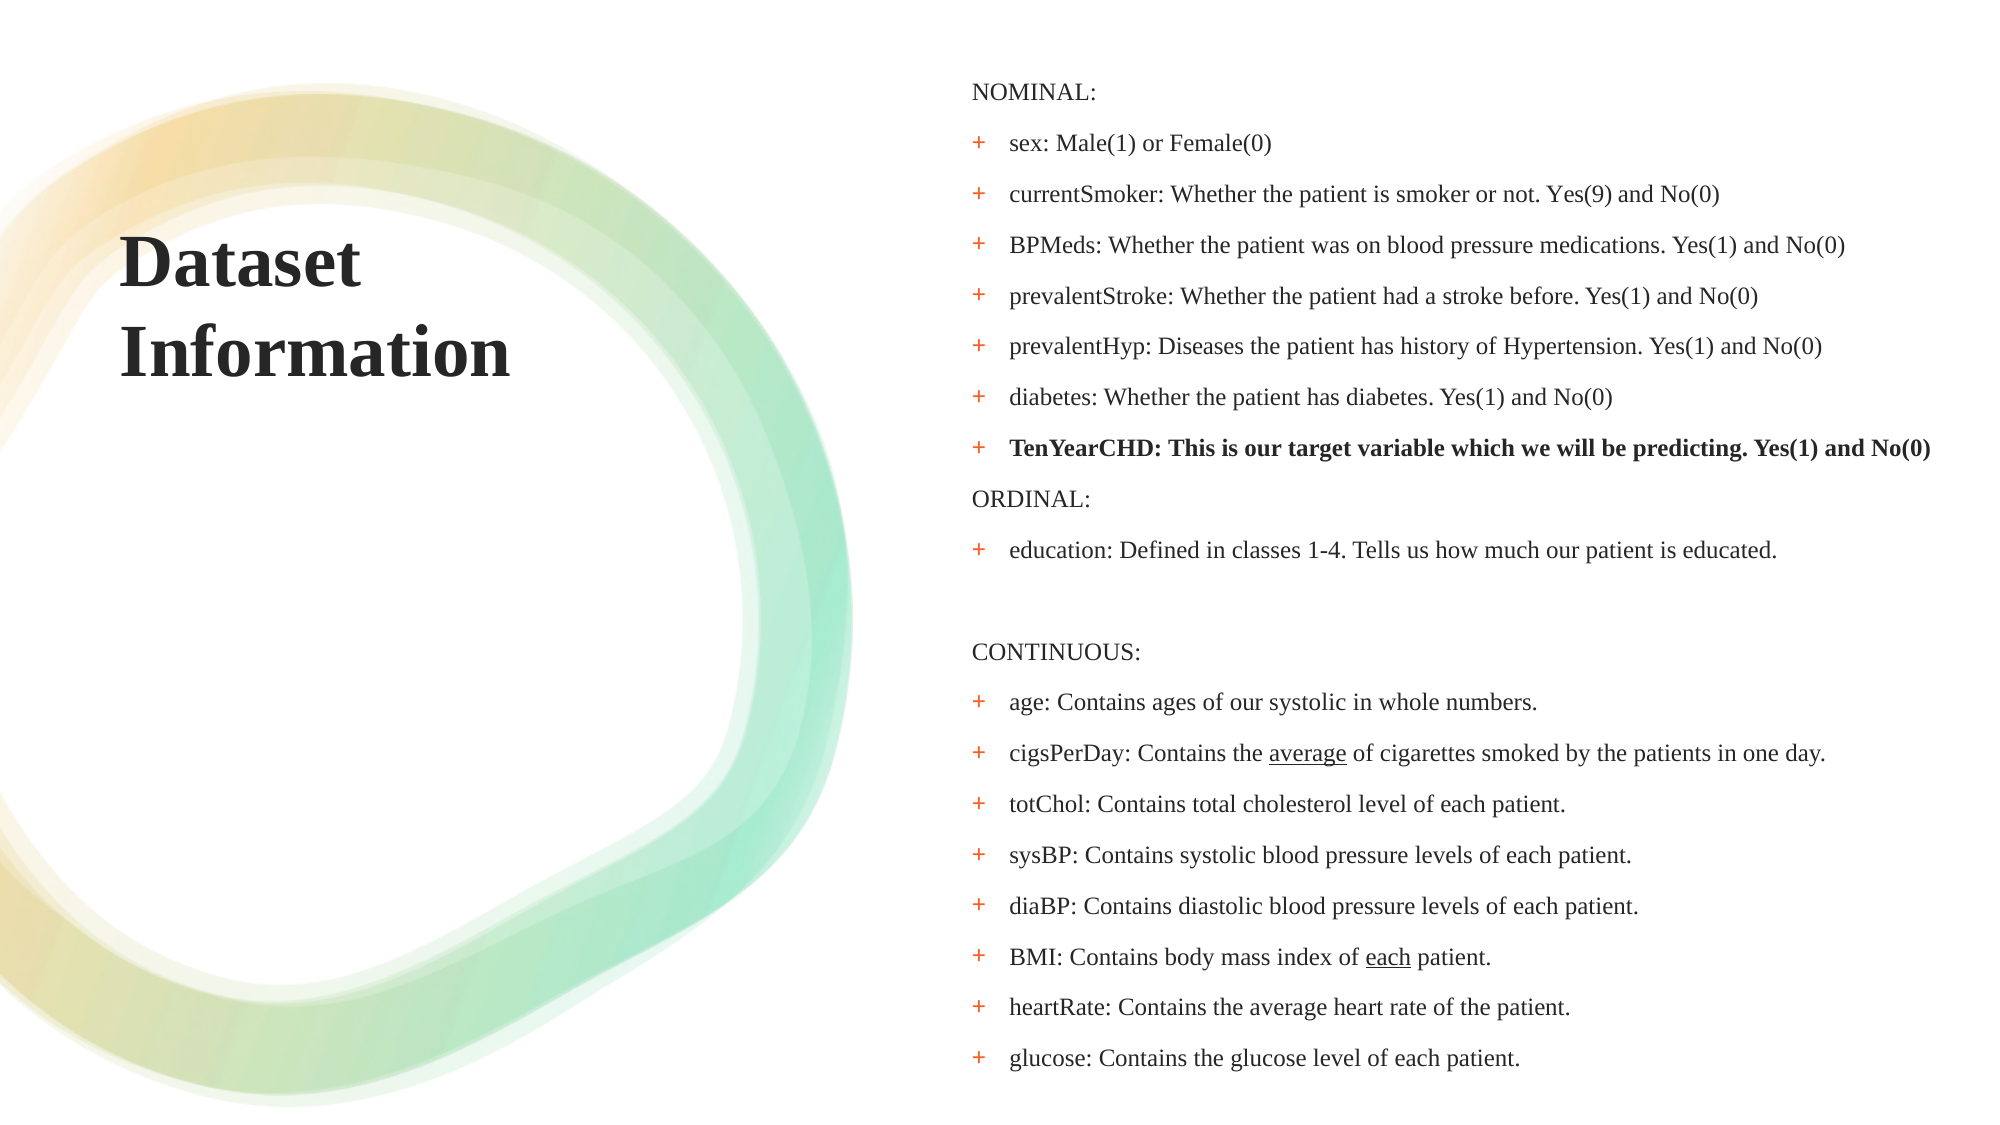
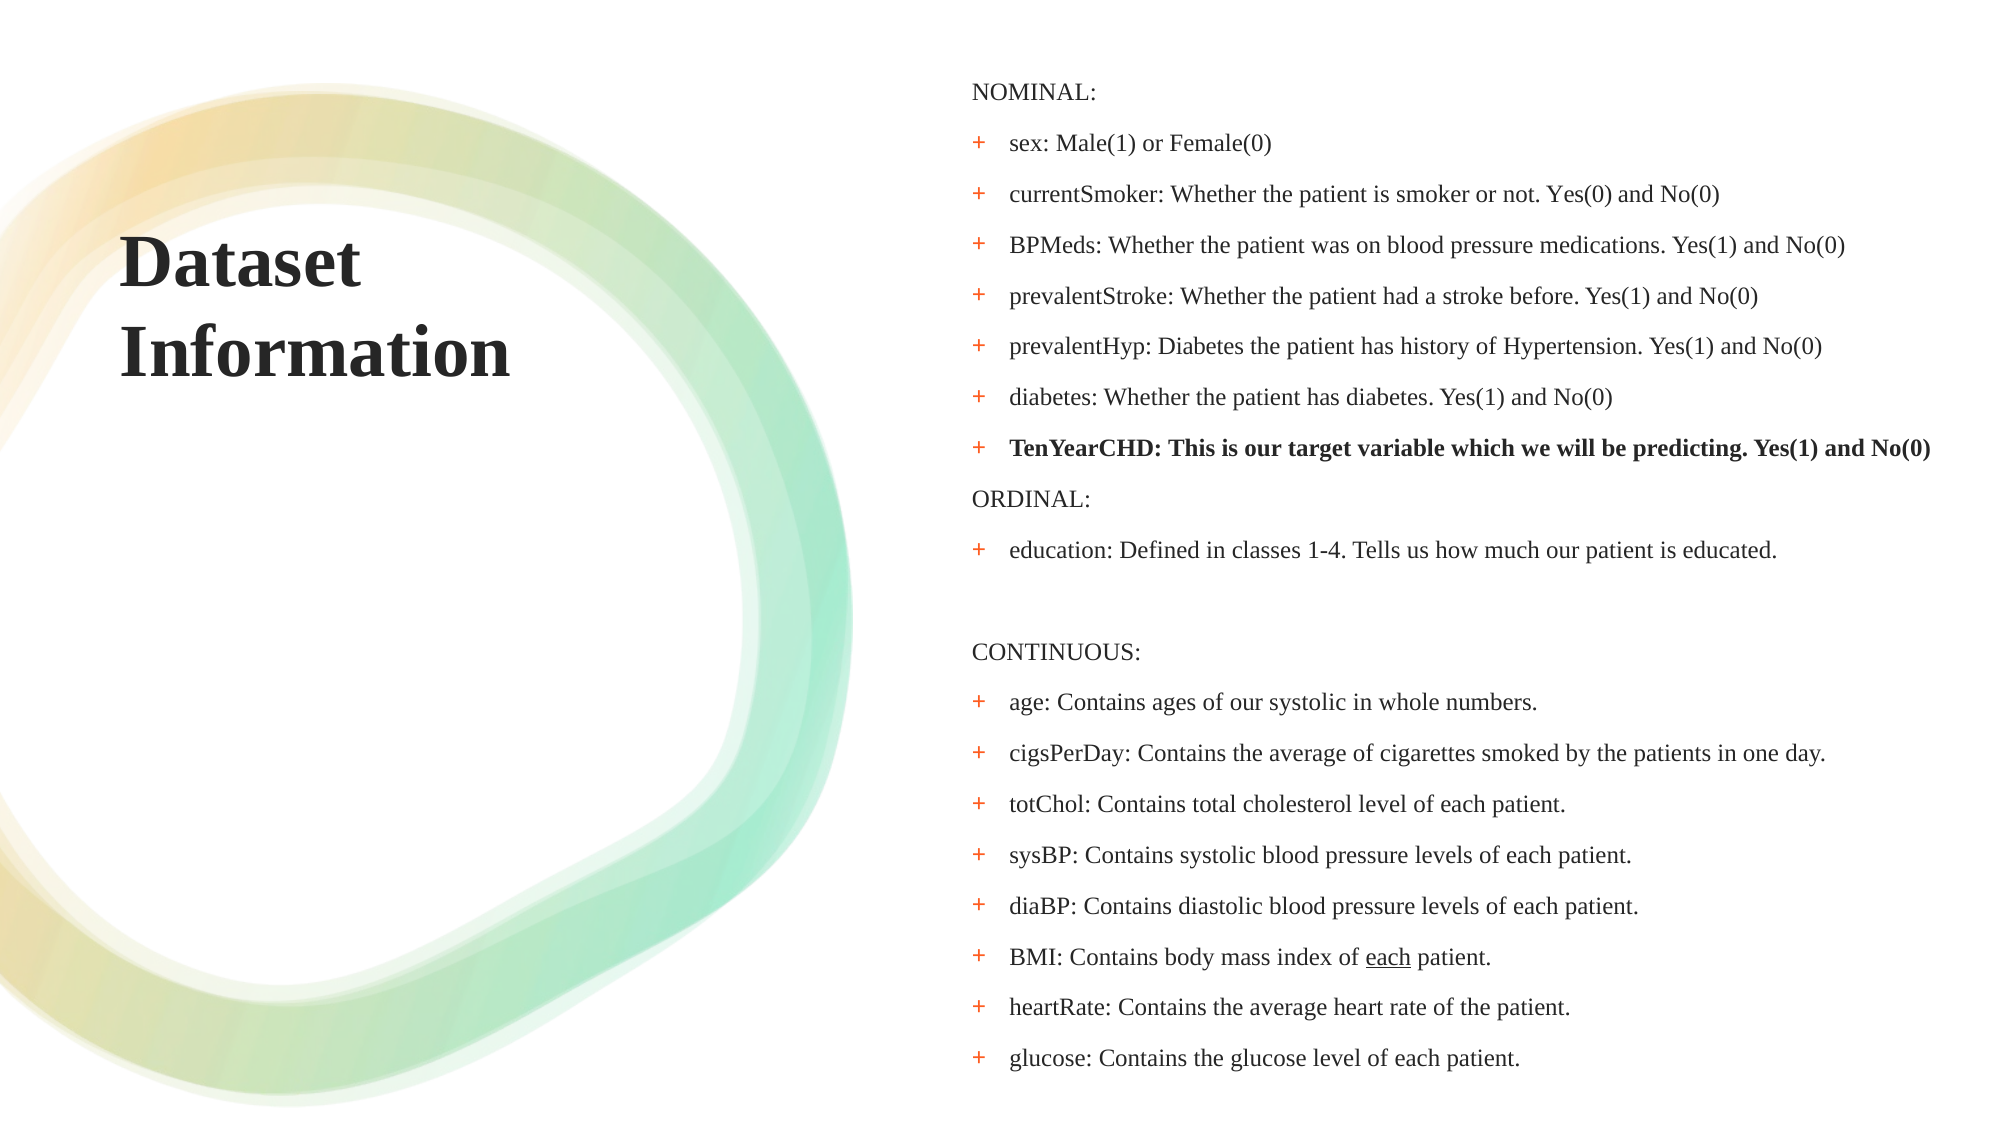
Yes(9: Yes(9 -> Yes(0 (1579, 194)
prevalentHyp Diseases: Diseases -> Diabetes (1201, 347)
average underline: present -> none (1308, 754)
